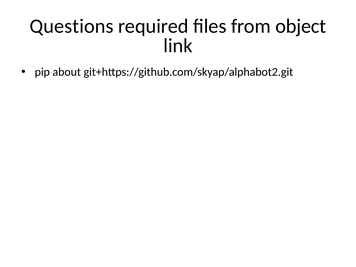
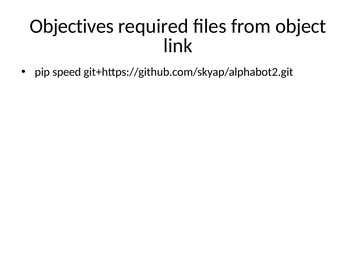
Questions: Questions -> Objectives (72, 26)
about: about -> speed (67, 72)
